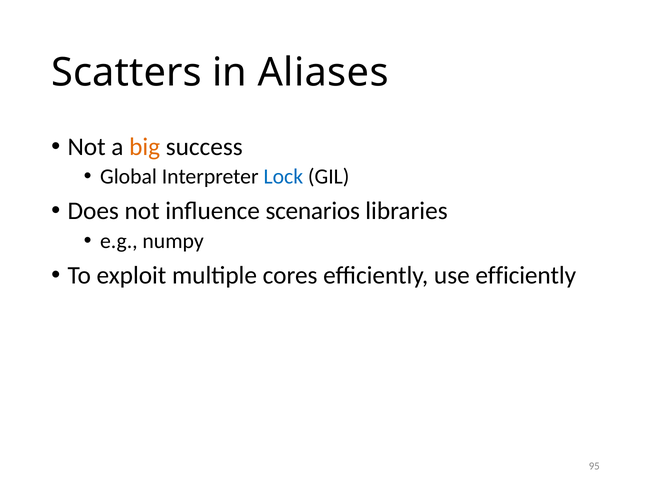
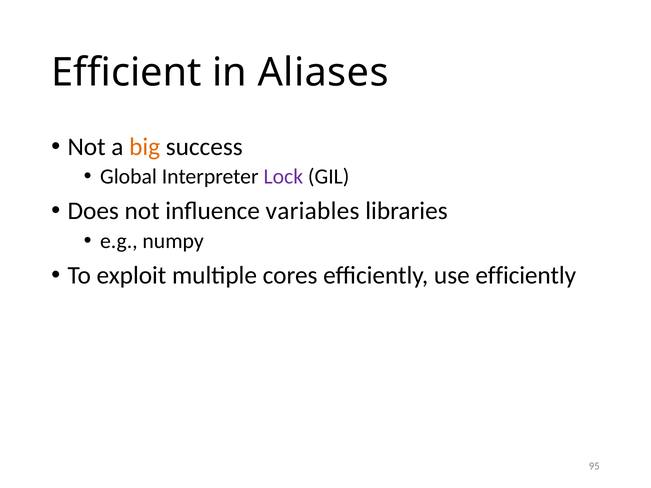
Scatters: Scatters -> Efficient (127, 73)
Lock colour: blue -> purple (283, 177)
scenarios: scenarios -> variables (313, 211)
